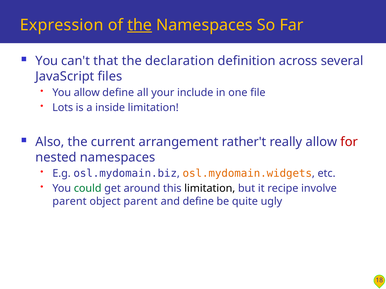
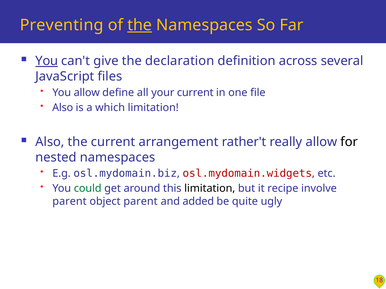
Expression: Expression -> Preventing (62, 25)
You underline: none -> present (47, 61)
that: that -> give (106, 61)
your include: include -> current (195, 93)
Lots: Lots -> Also (63, 108)
inside: inside -> which (110, 108)
for colour: red -> black (349, 142)
osl.mydomain.widgets colour: orange -> red (247, 174)
and define: define -> added (198, 202)
